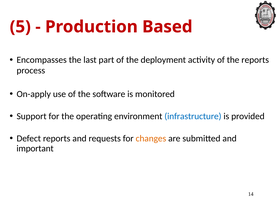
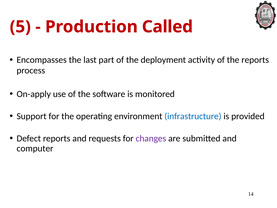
Based: Based -> Called (167, 27)
changes colour: orange -> purple (151, 138)
important: important -> computer (35, 148)
